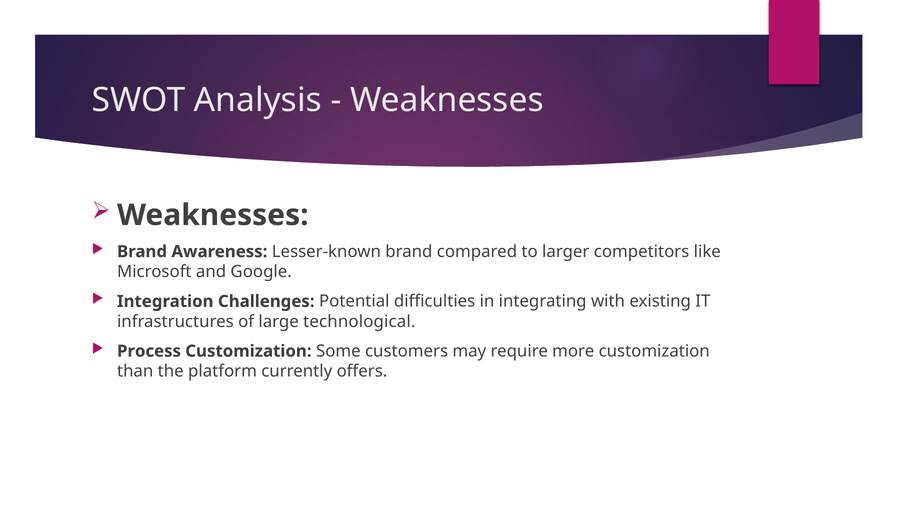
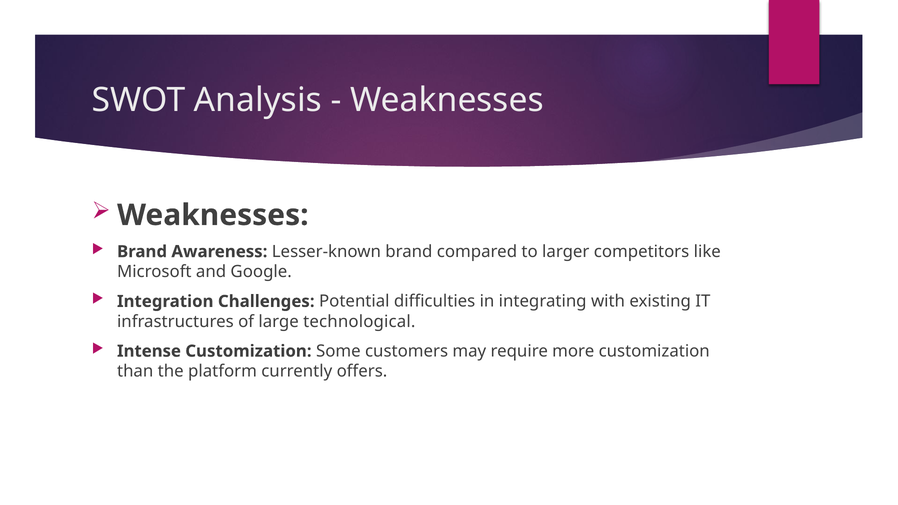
Process: Process -> Intense (149, 351)
